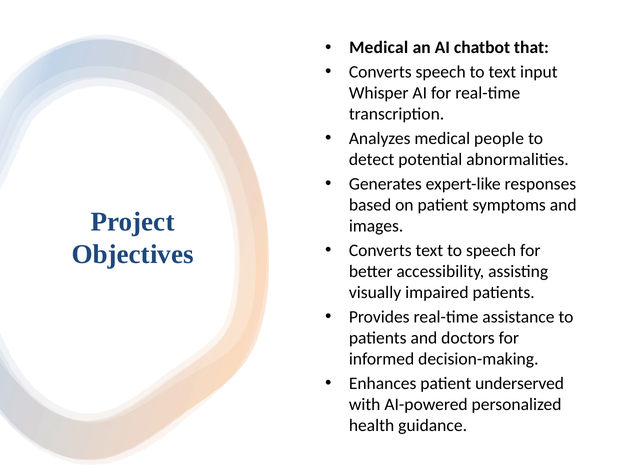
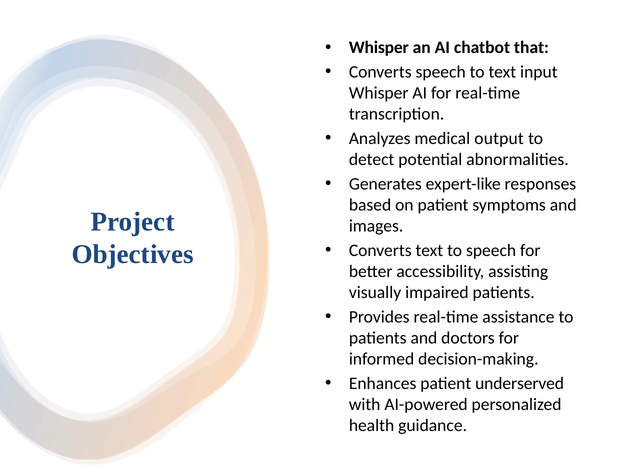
Medical: Medical -> Whisper (379, 48)
people: people -> output (499, 139)
